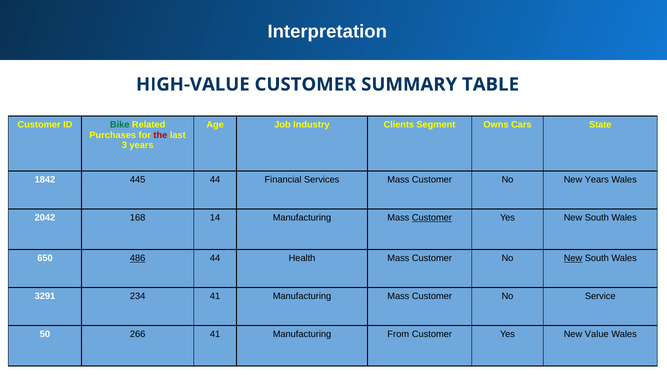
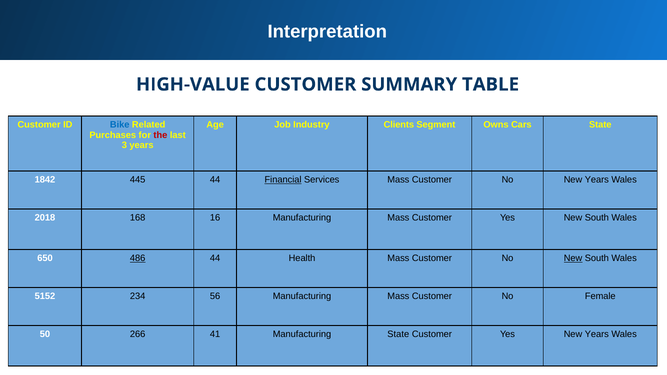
Bike colour: green -> blue (120, 125)
Financial underline: none -> present (283, 180)
2042: 2042 -> 2018 (45, 218)
14: 14 -> 16 (215, 218)
Customer underline: present -> none (432, 218)
3291: 3291 -> 5152 (45, 296)
234 41: 41 -> 56 (215, 296)
Service: Service -> Female (600, 296)
Manufacturing From: From -> State (398, 334)
Yes New Value: Value -> Years (597, 334)
